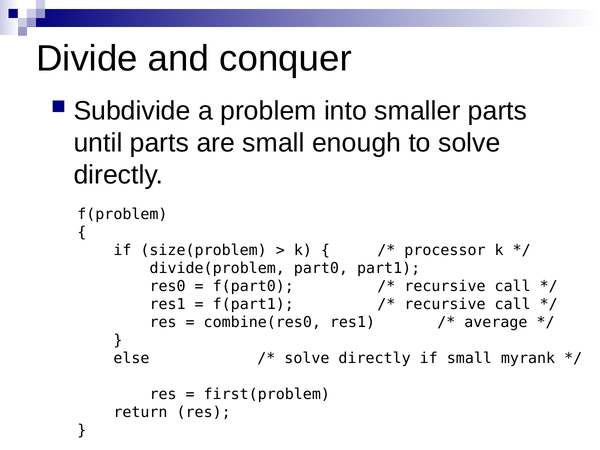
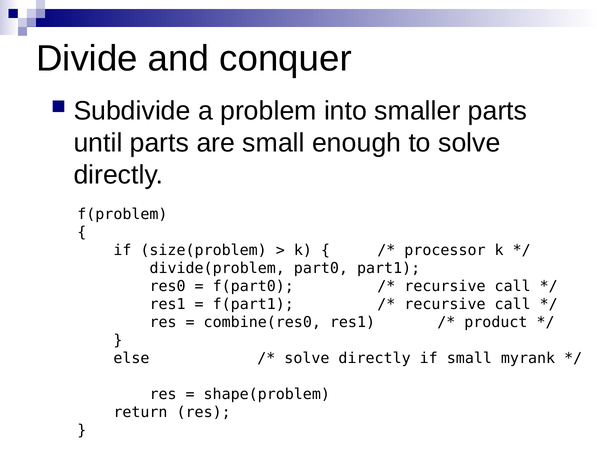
average: average -> product (496, 322)
first(problem: first(problem -> shape(problem (267, 394)
